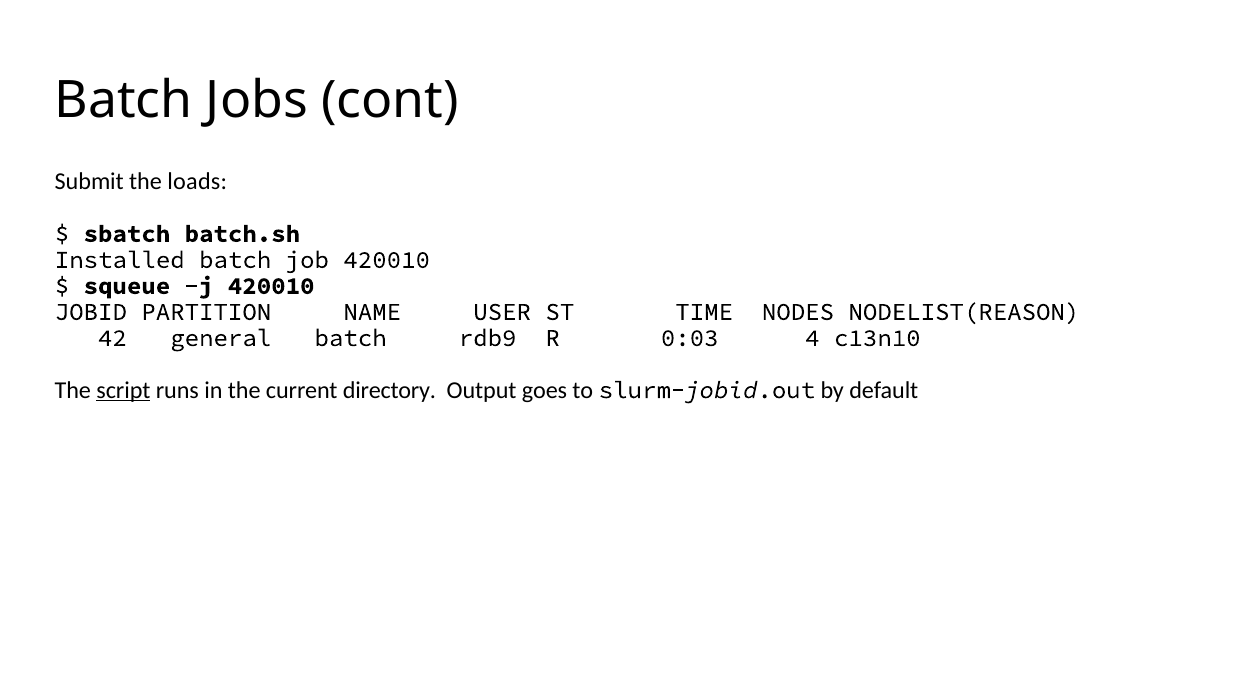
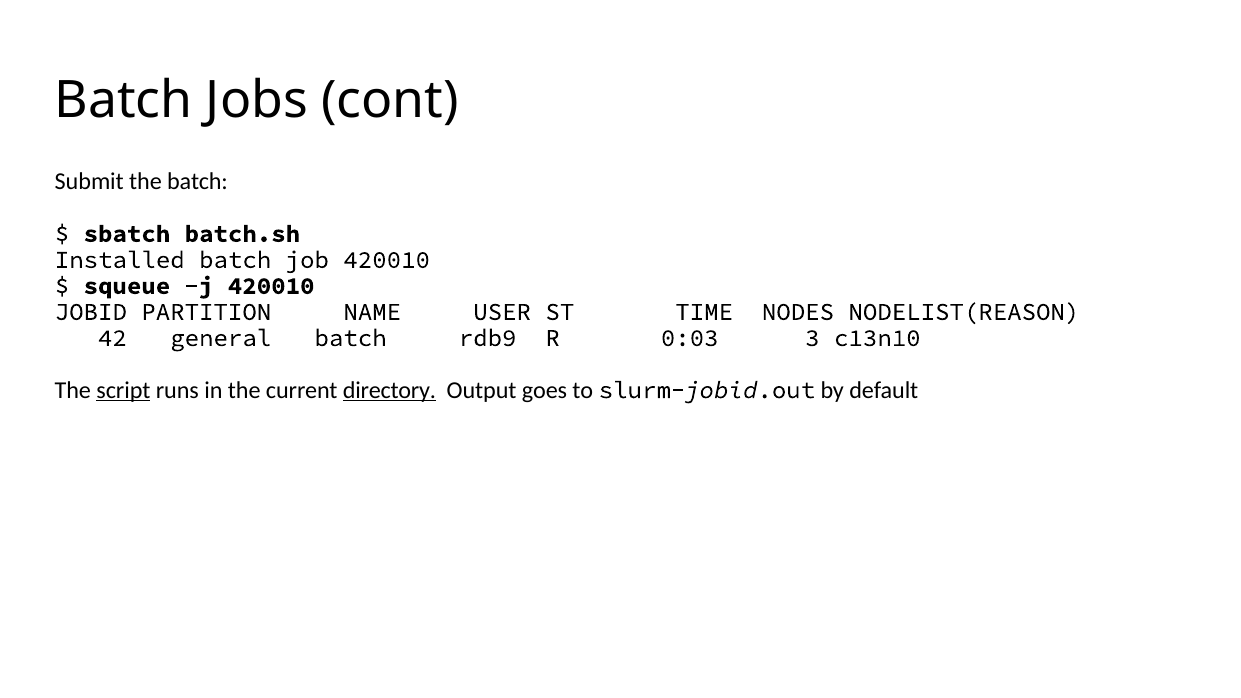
the loads: loads -> batch (198, 182)
4: 4 -> 3 (812, 338)
directory underline: none -> present (389, 390)
